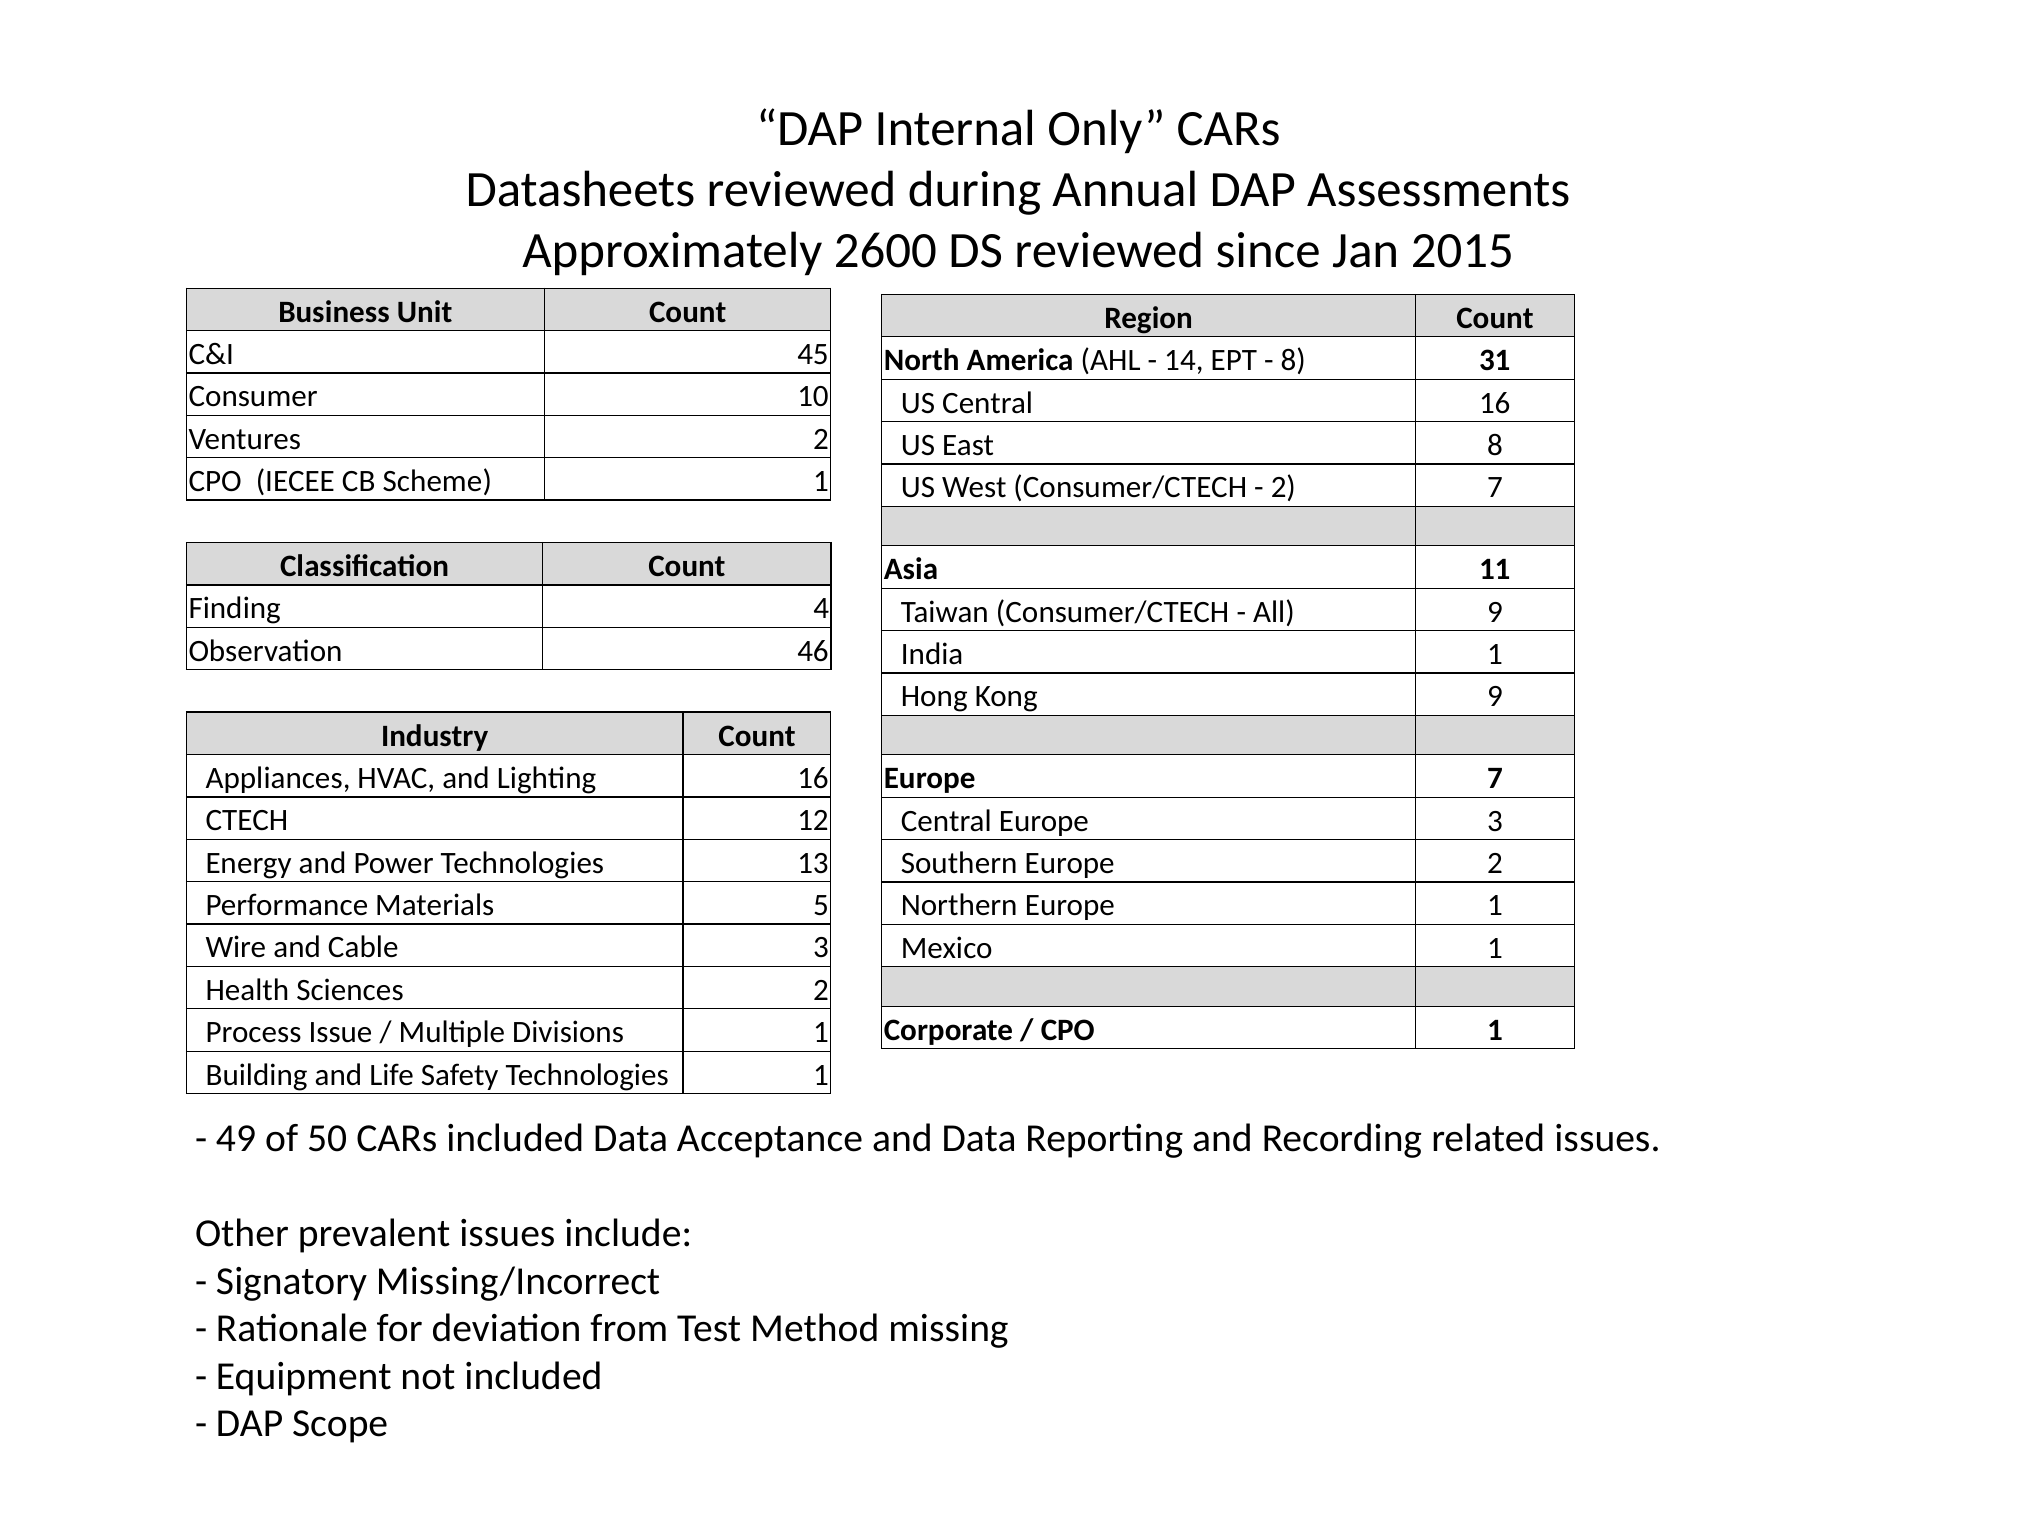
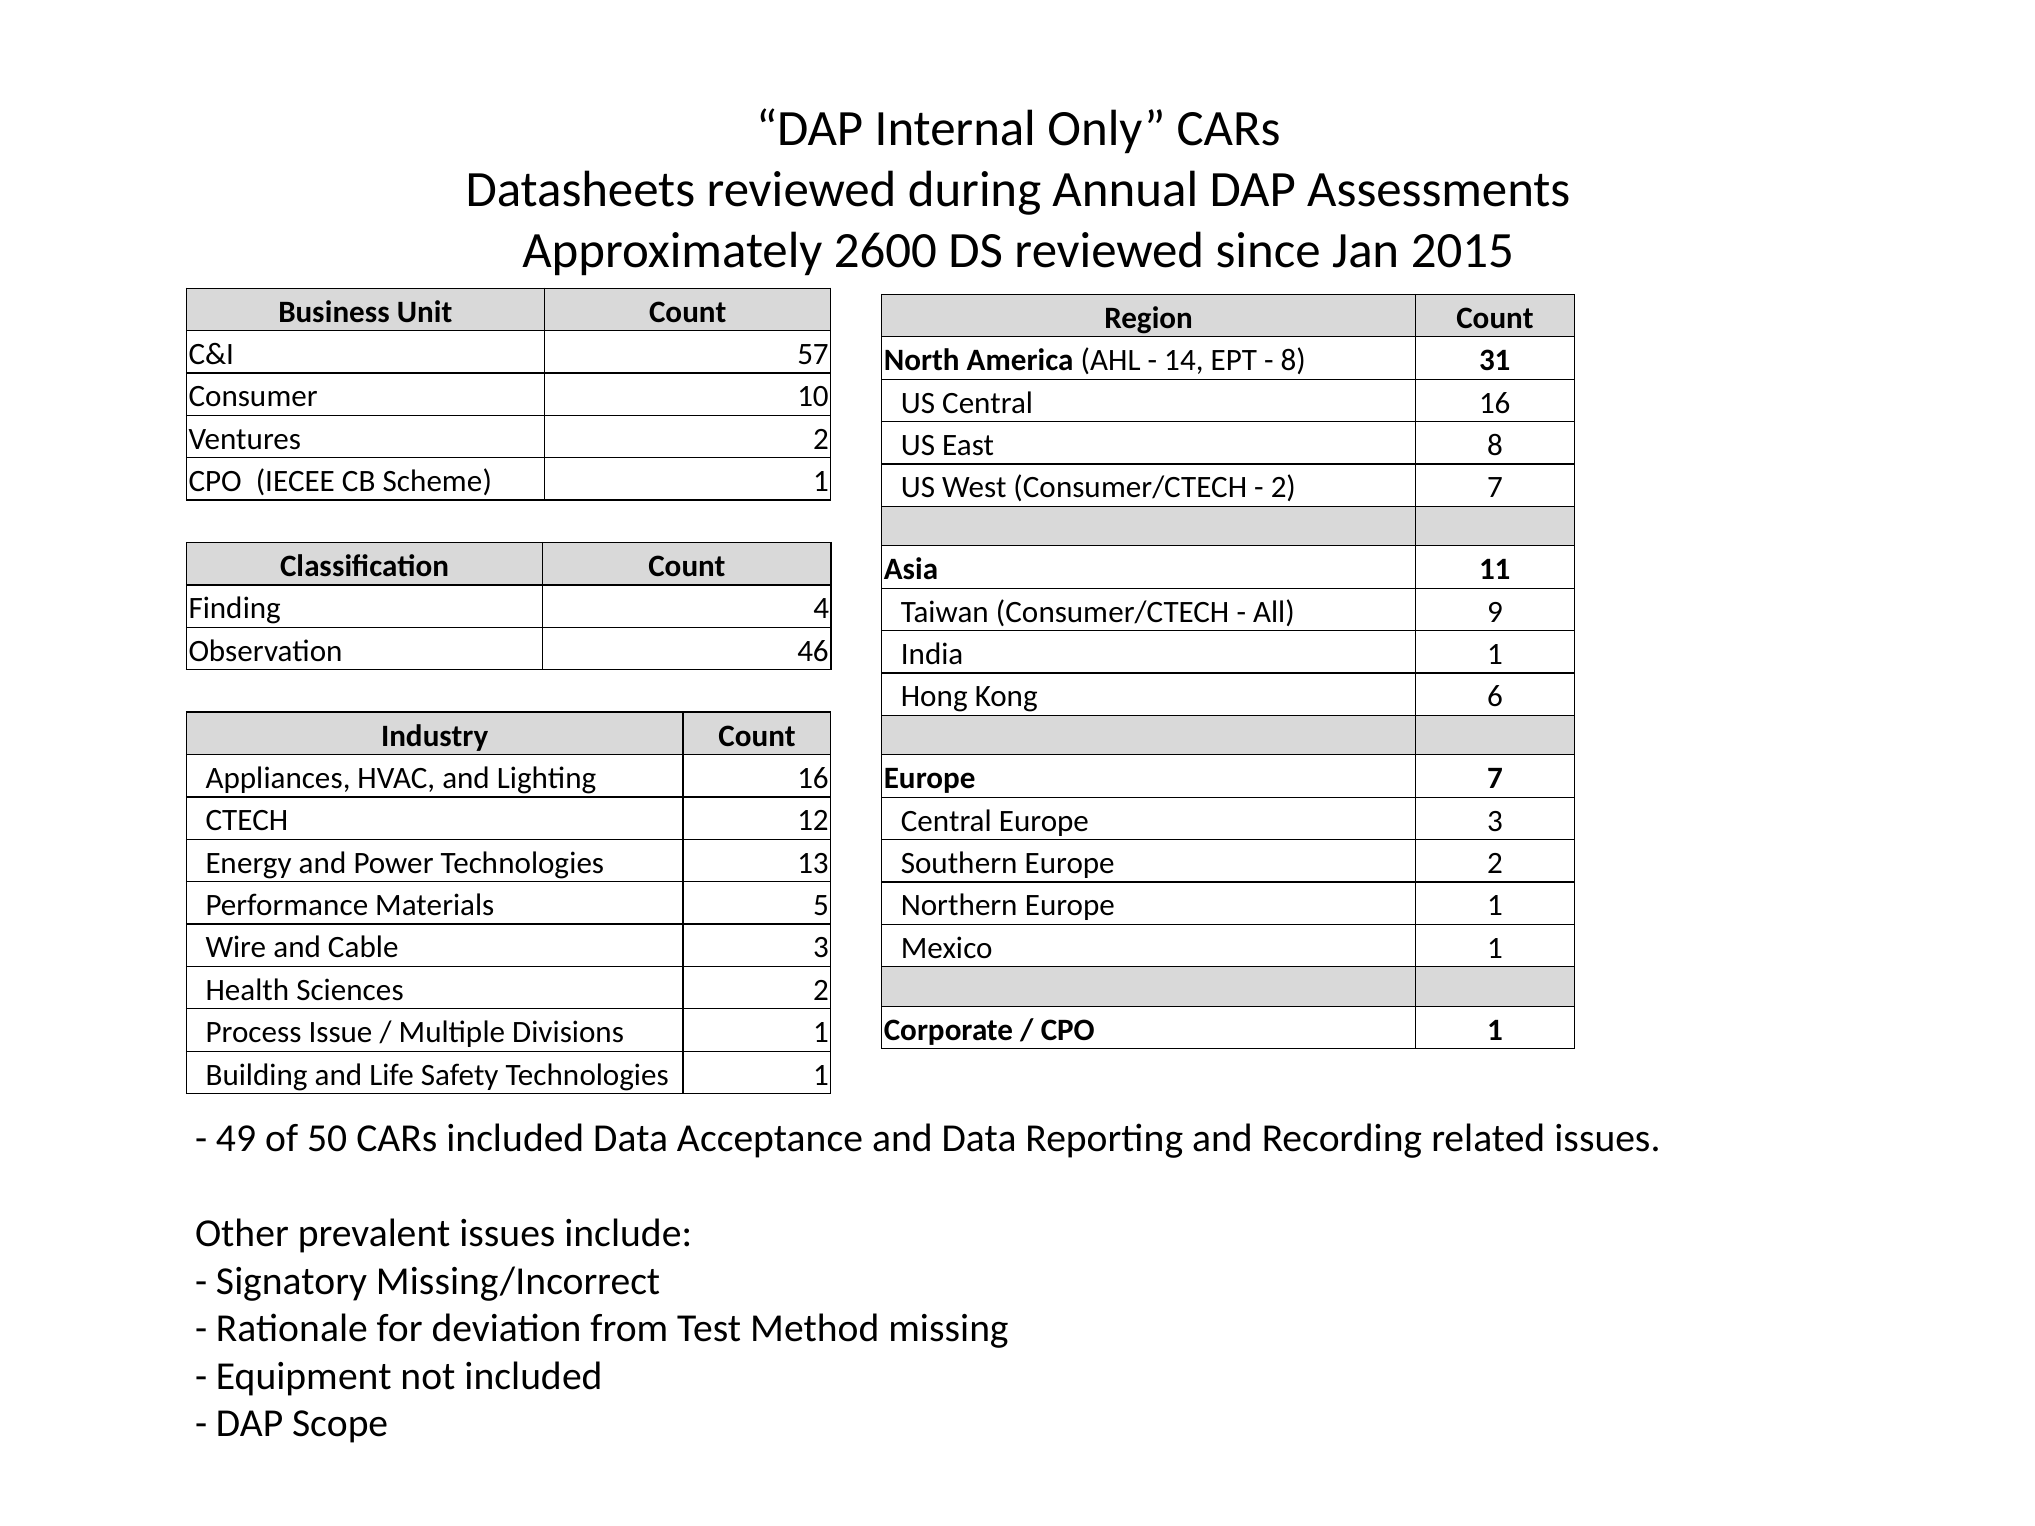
45: 45 -> 57 (813, 354)
Kong 9: 9 -> 6 (1495, 697)
